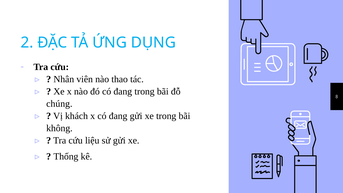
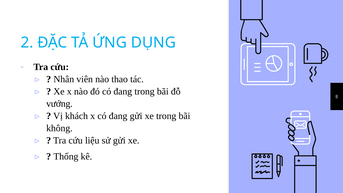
chúng: chúng -> vướng (59, 104)
